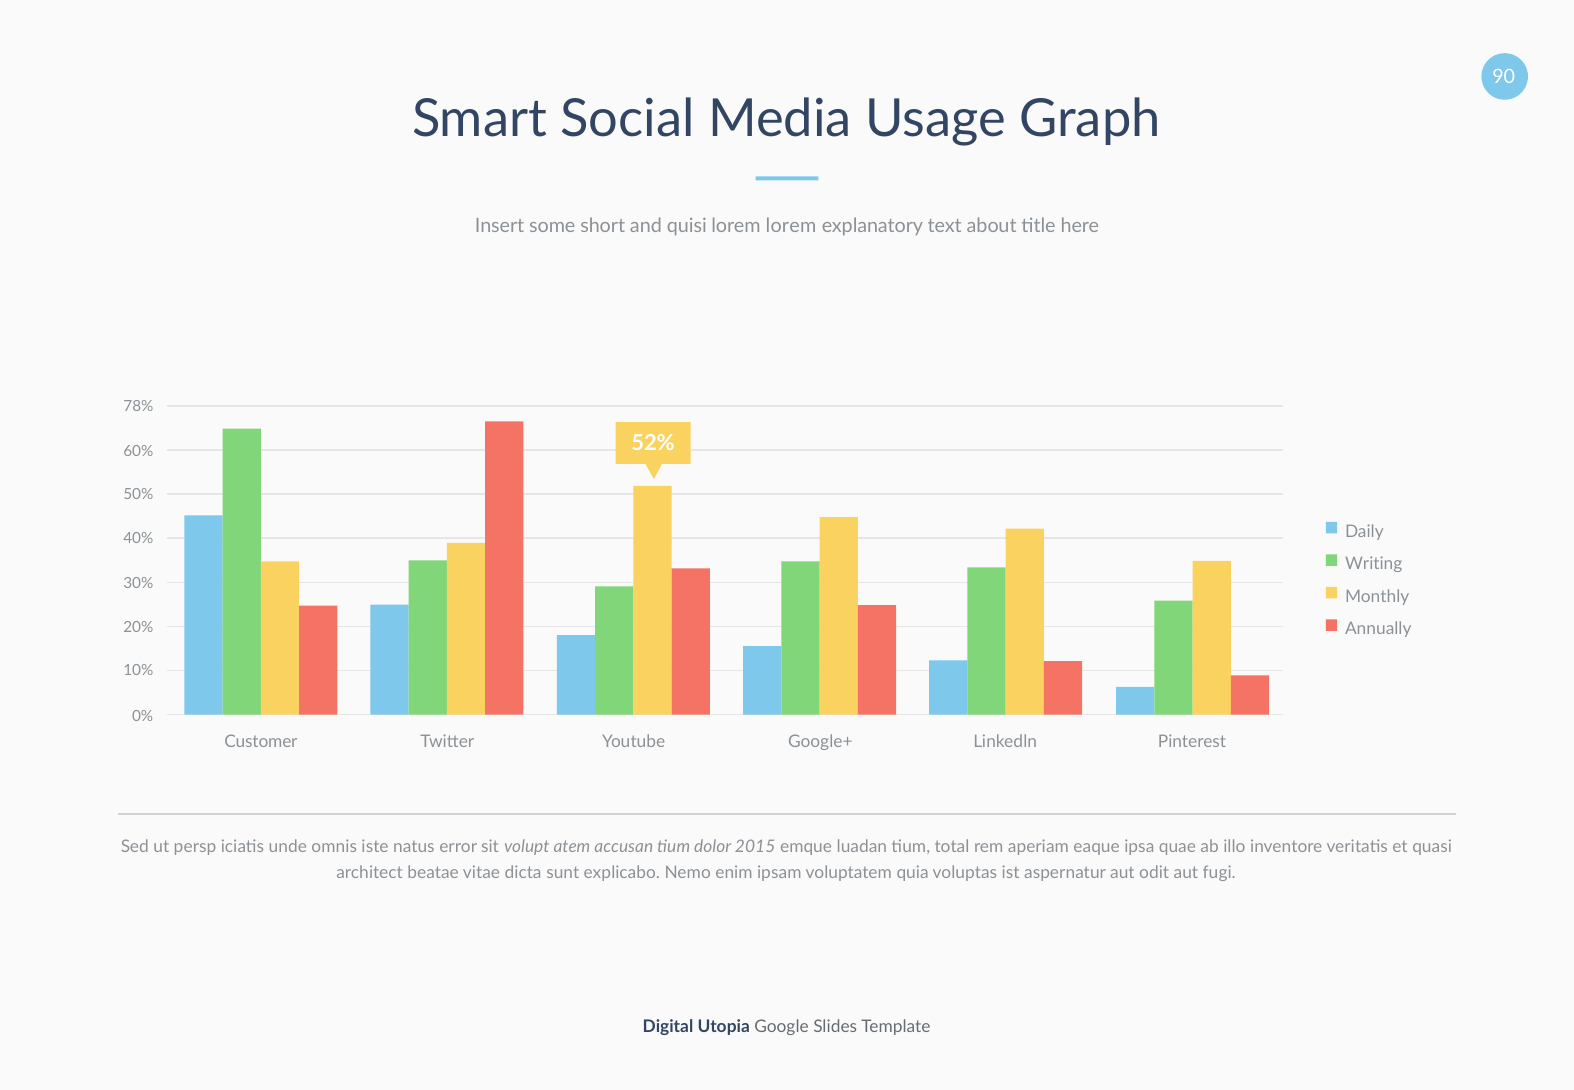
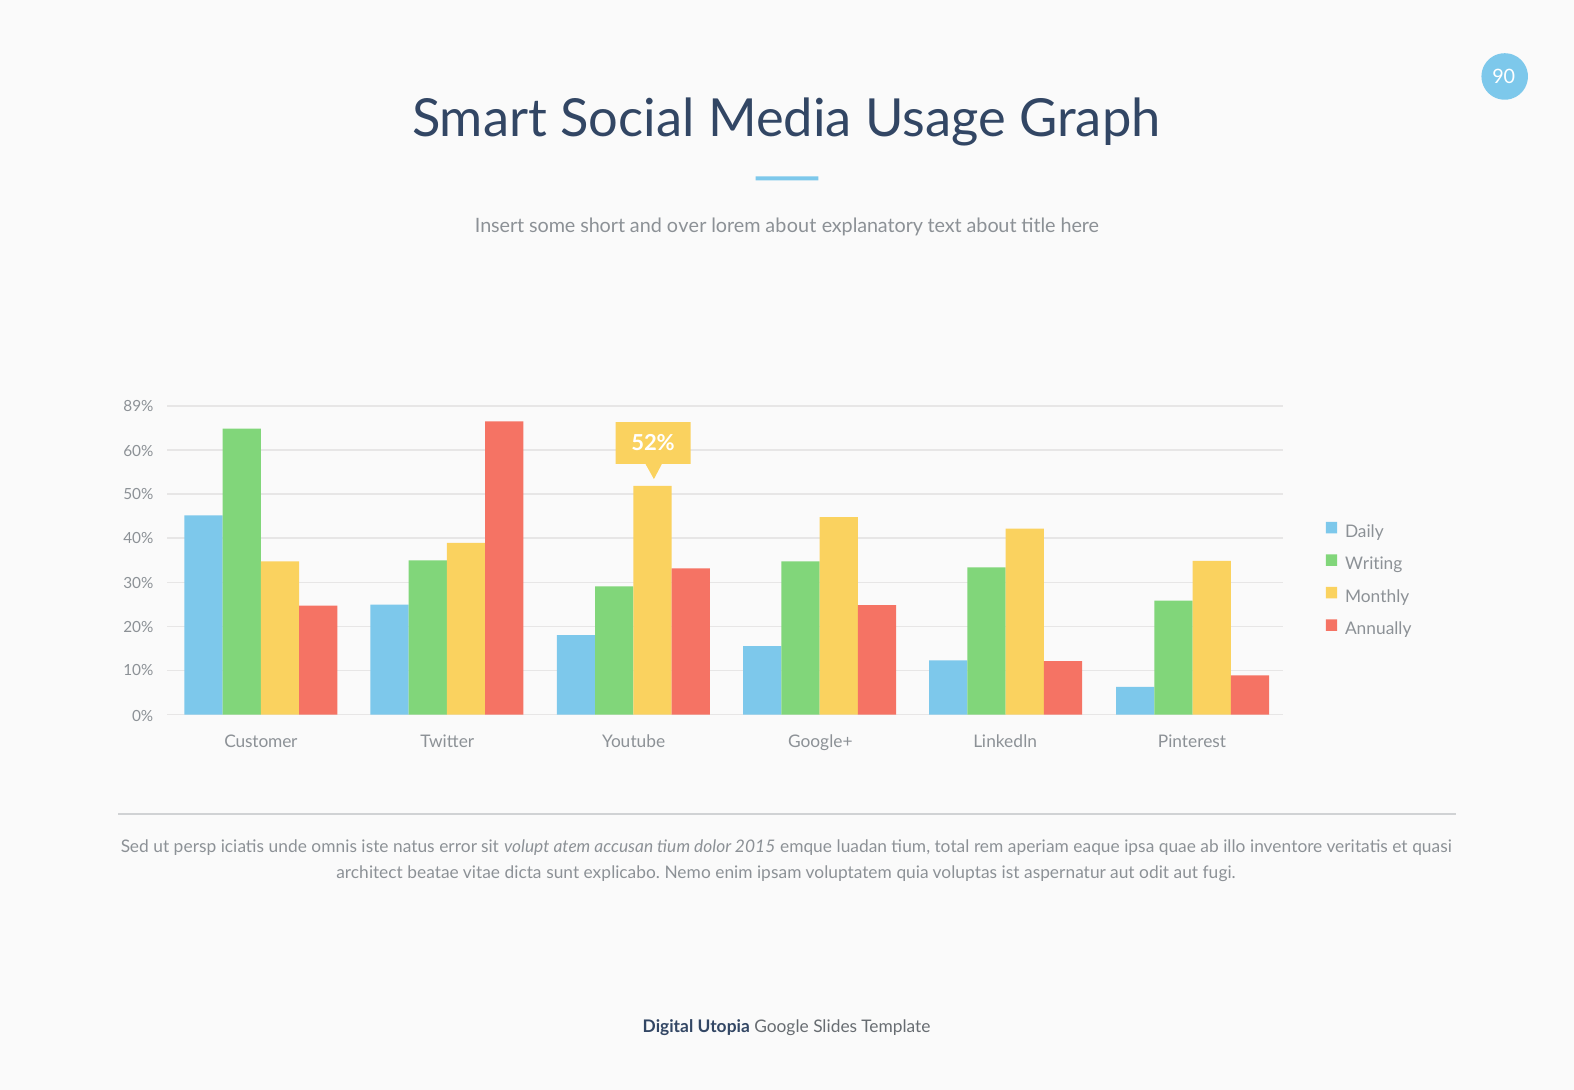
quisi: quisi -> over (687, 226)
lorem lorem: lorem -> about (791, 226)
78%: 78% -> 89% (138, 406)
